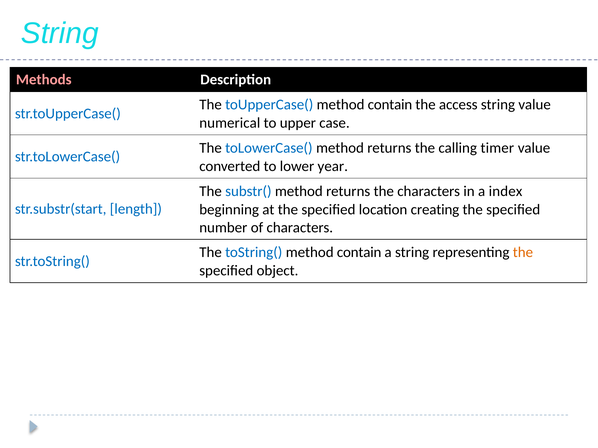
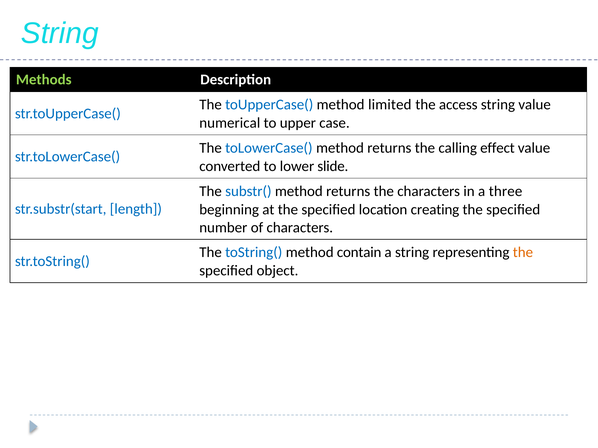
Methods colour: pink -> light green (44, 80)
toUpperCase( method contain: contain -> limited (390, 105)
timer: timer -> effect (497, 148)
year: year -> slide (333, 166)
index: index -> three (506, 191)
